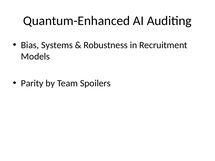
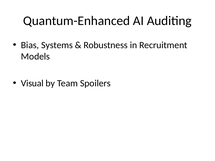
Parity: Parity -> Visual (32, 83)
